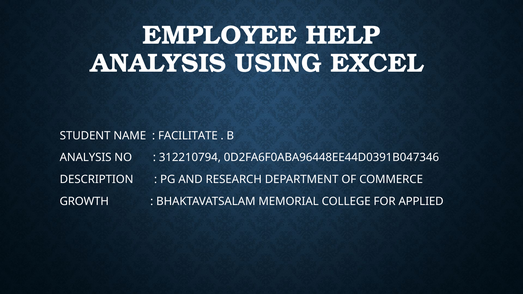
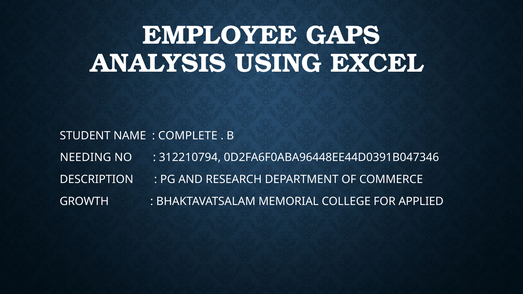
HELP: HELP -> GAPS (343, 35)
FACILITATE: FACILITATE -> COMPLETE (188, 136)
ANALYSIS: ANALYSIS -> NEEDING (86, 158)
